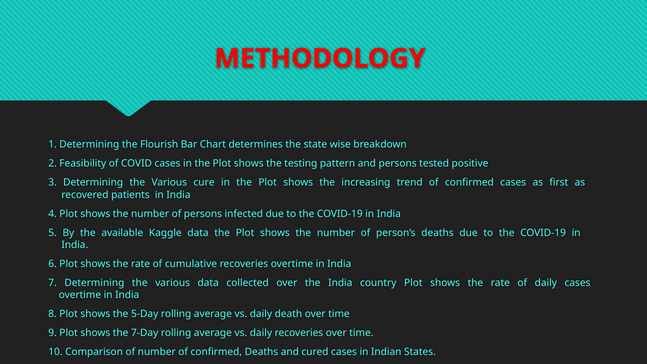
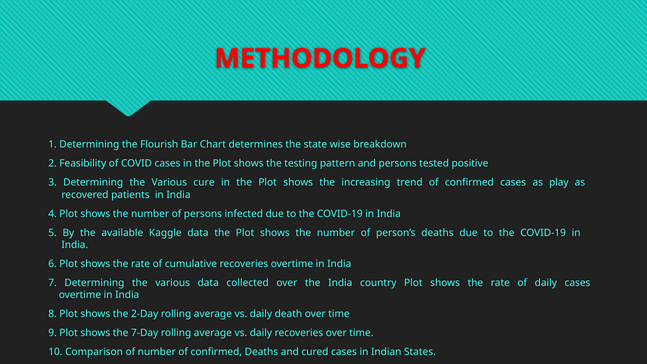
first: first -> play (559, 183)
5-Day: 5-Day -> 2-Day (145, 314)
